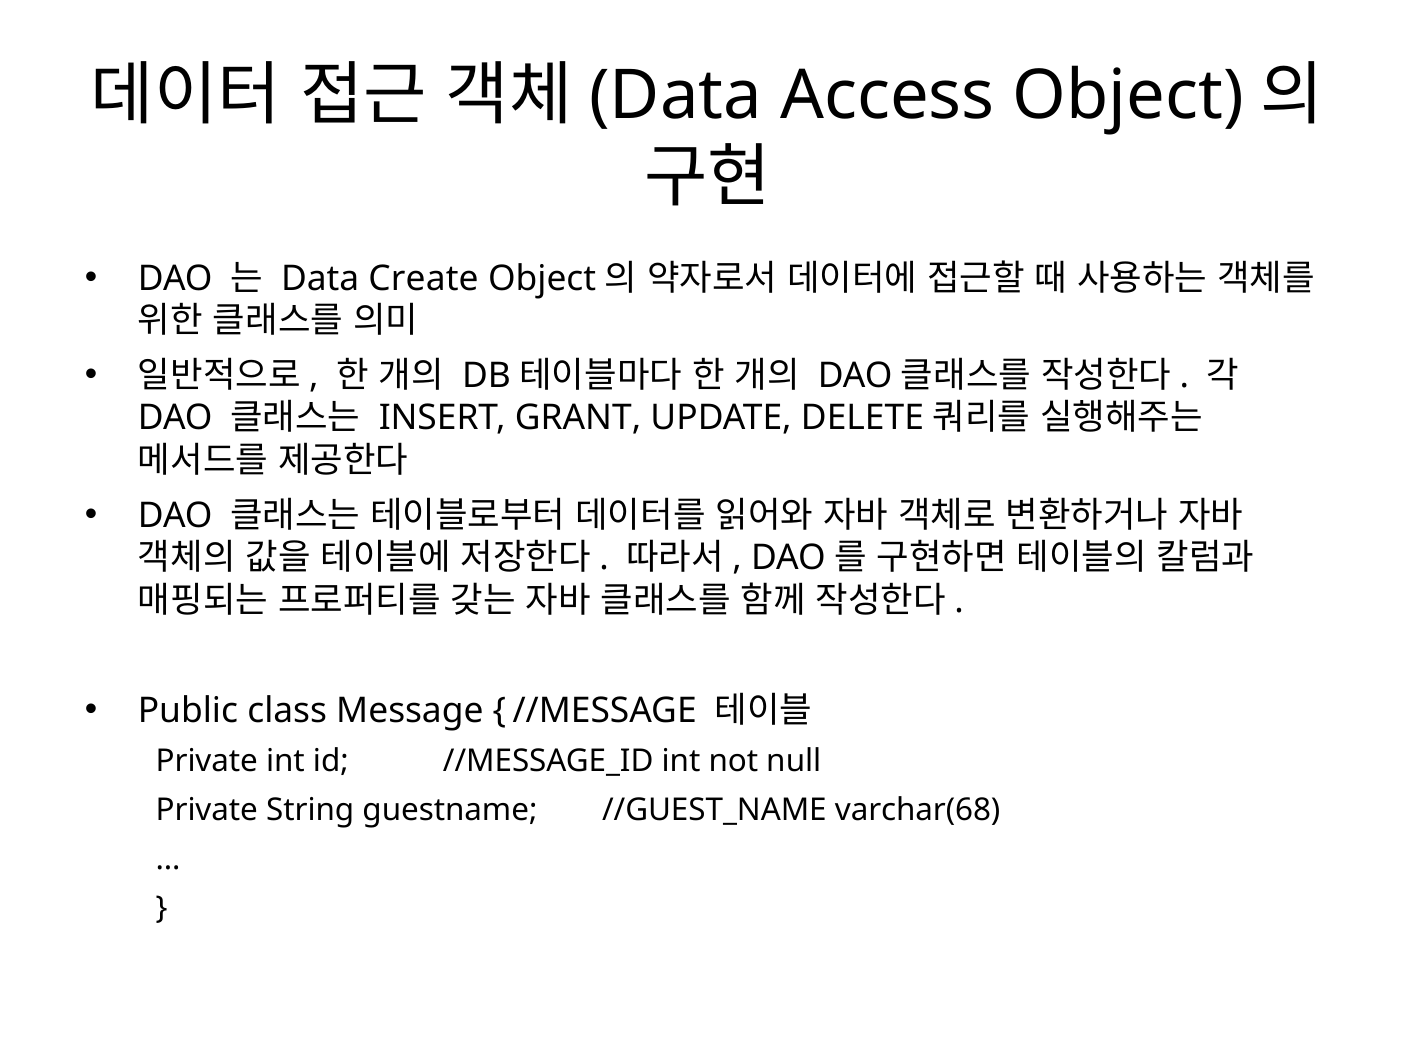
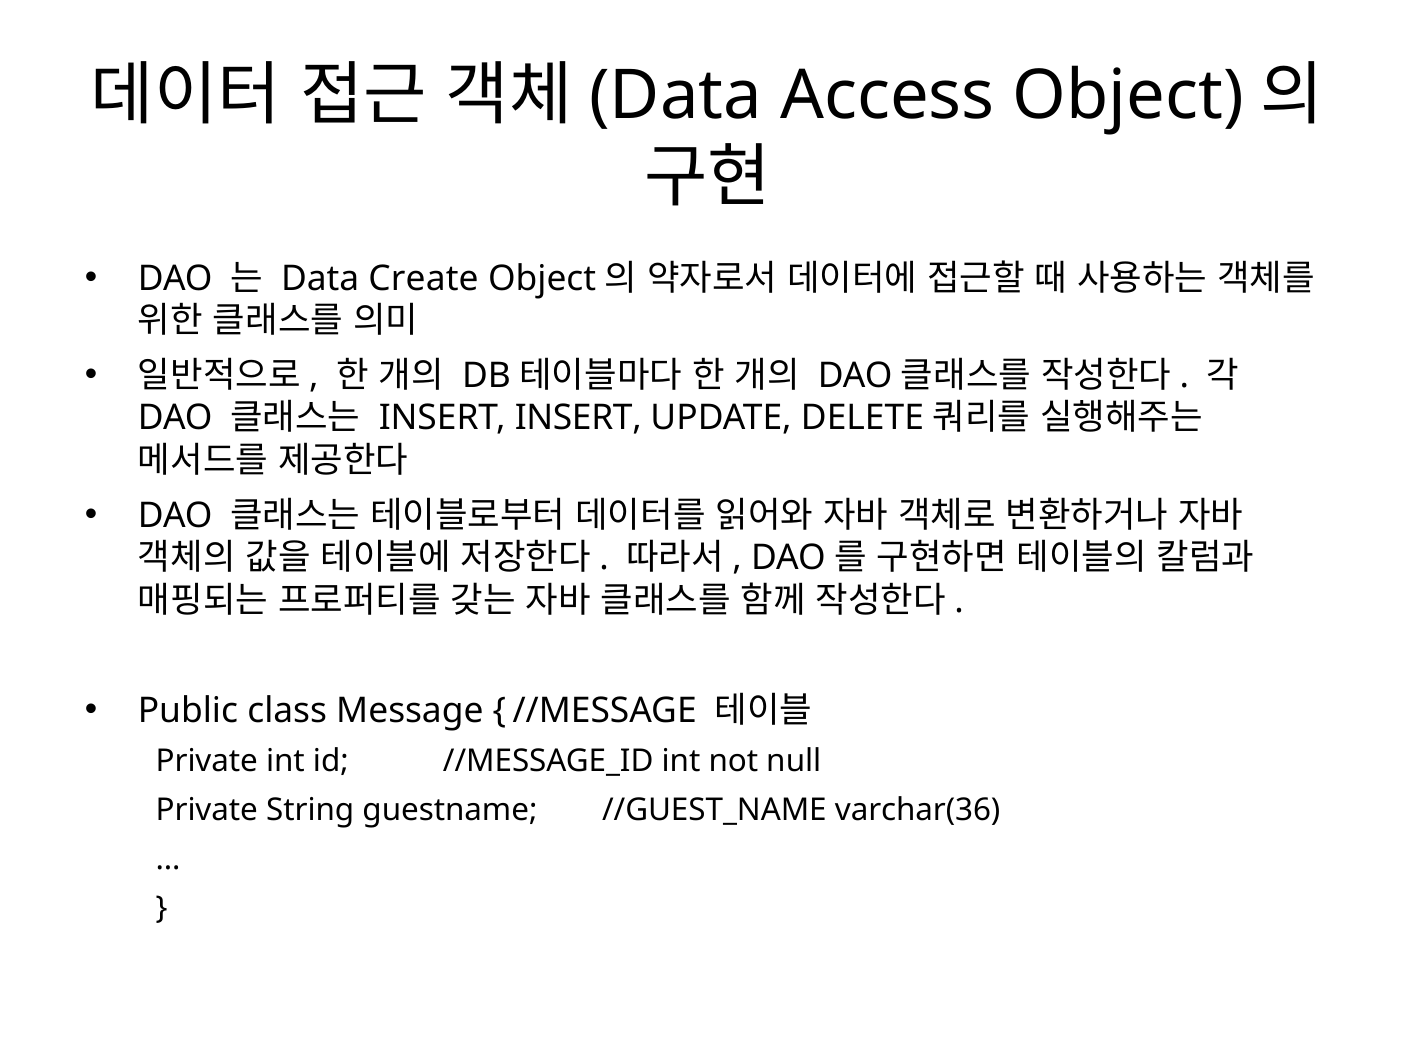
INSERT GRANT: GRANT -> INSERT (578, 418)
varchar(68: varchar(68 -> varchar(36 (918, 810)
